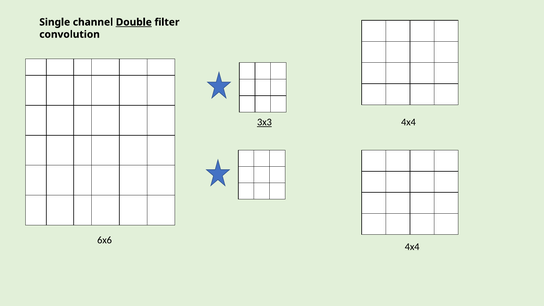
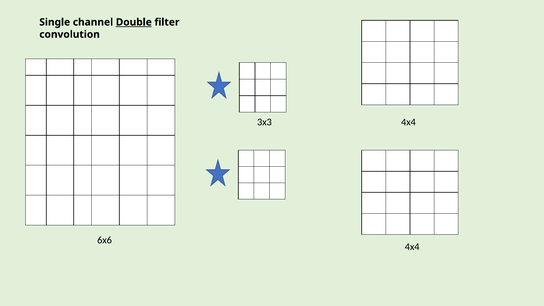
3x3 underline: present -> none (264, 122)
